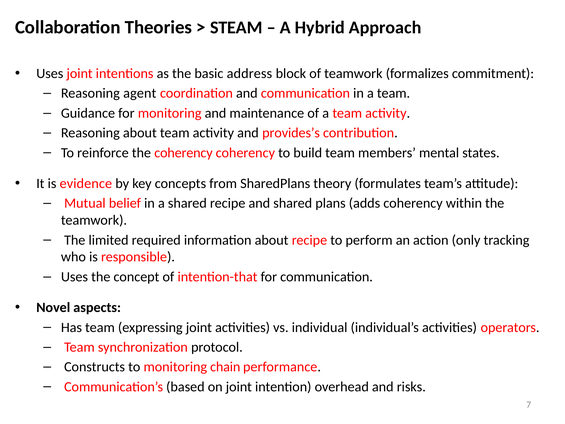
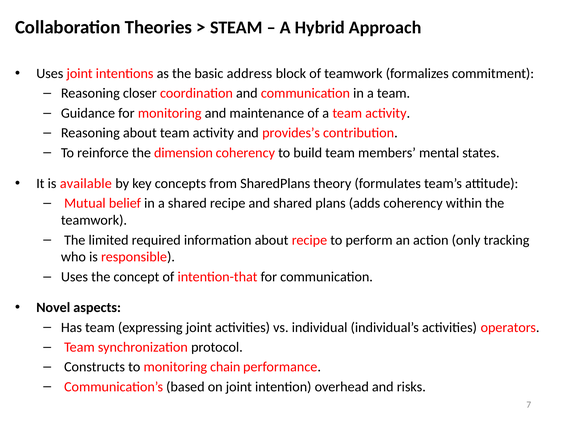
agent: agent -> closer (140, 93)
the coherency: coherency -> dimension (183, 153)
evidence: evidence -> available (86, 183)
